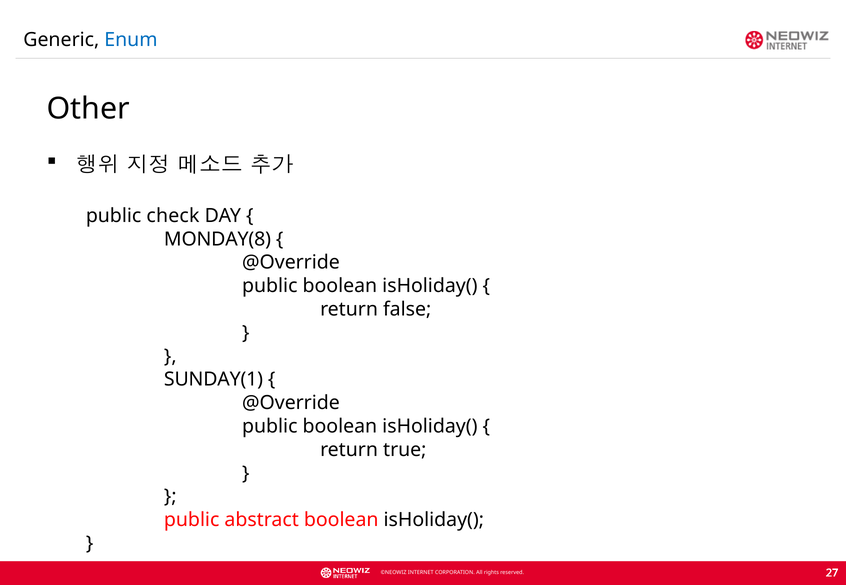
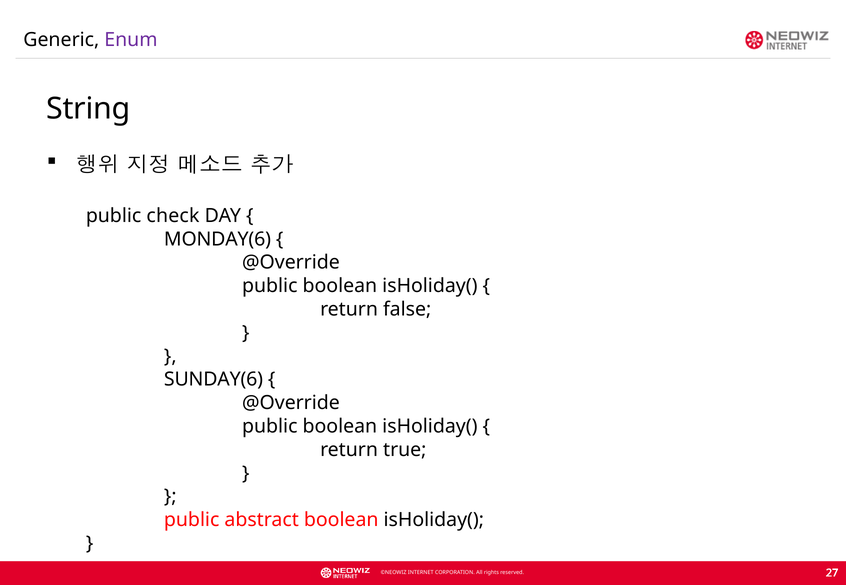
Enum colour: blue -> purple (131, 40)
Other: Other -> String (88, 109)
MONDAY(8: MONDAY(8 -> MONDAY(6 (217, 239)
SUNDAY(1: SUNDAY(1 -> SUNDAY(6 (214, 380)
